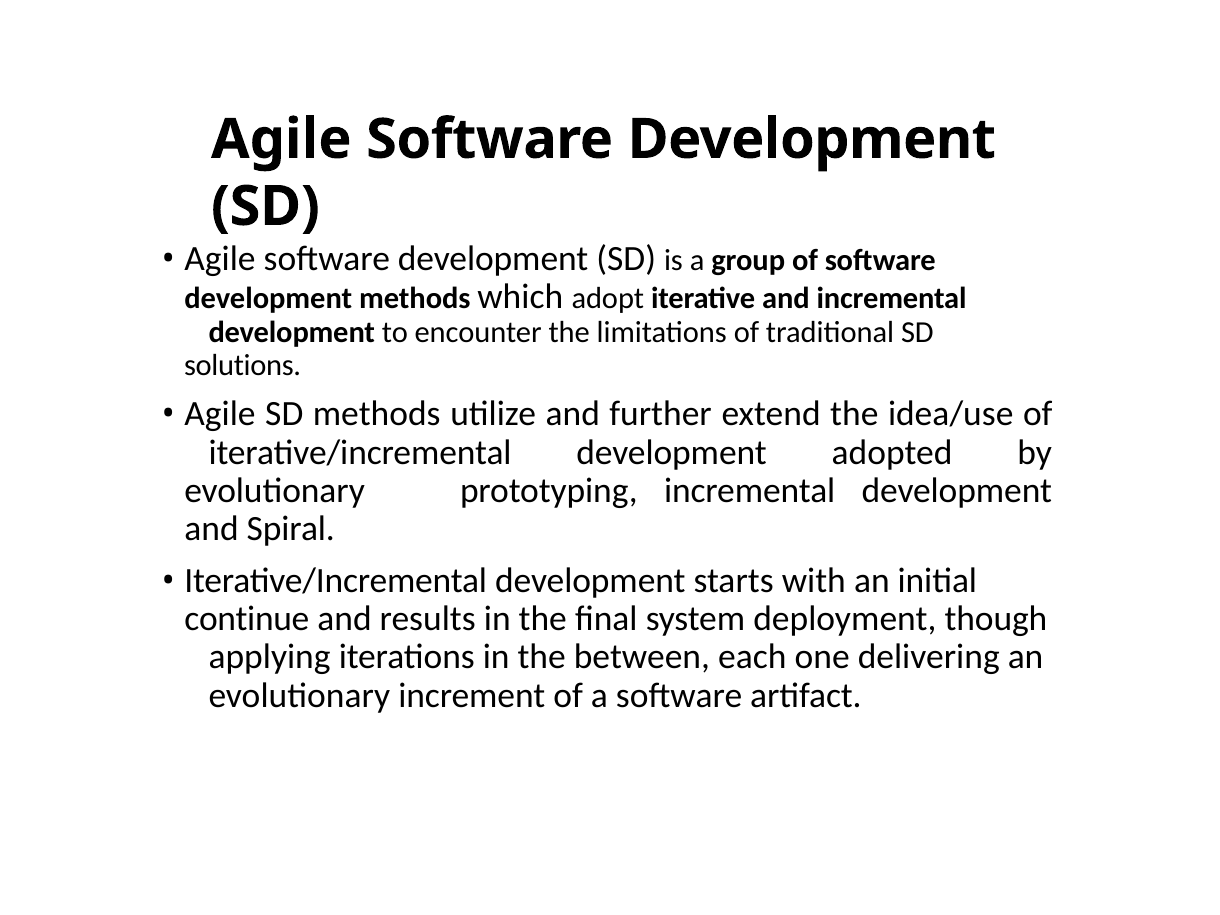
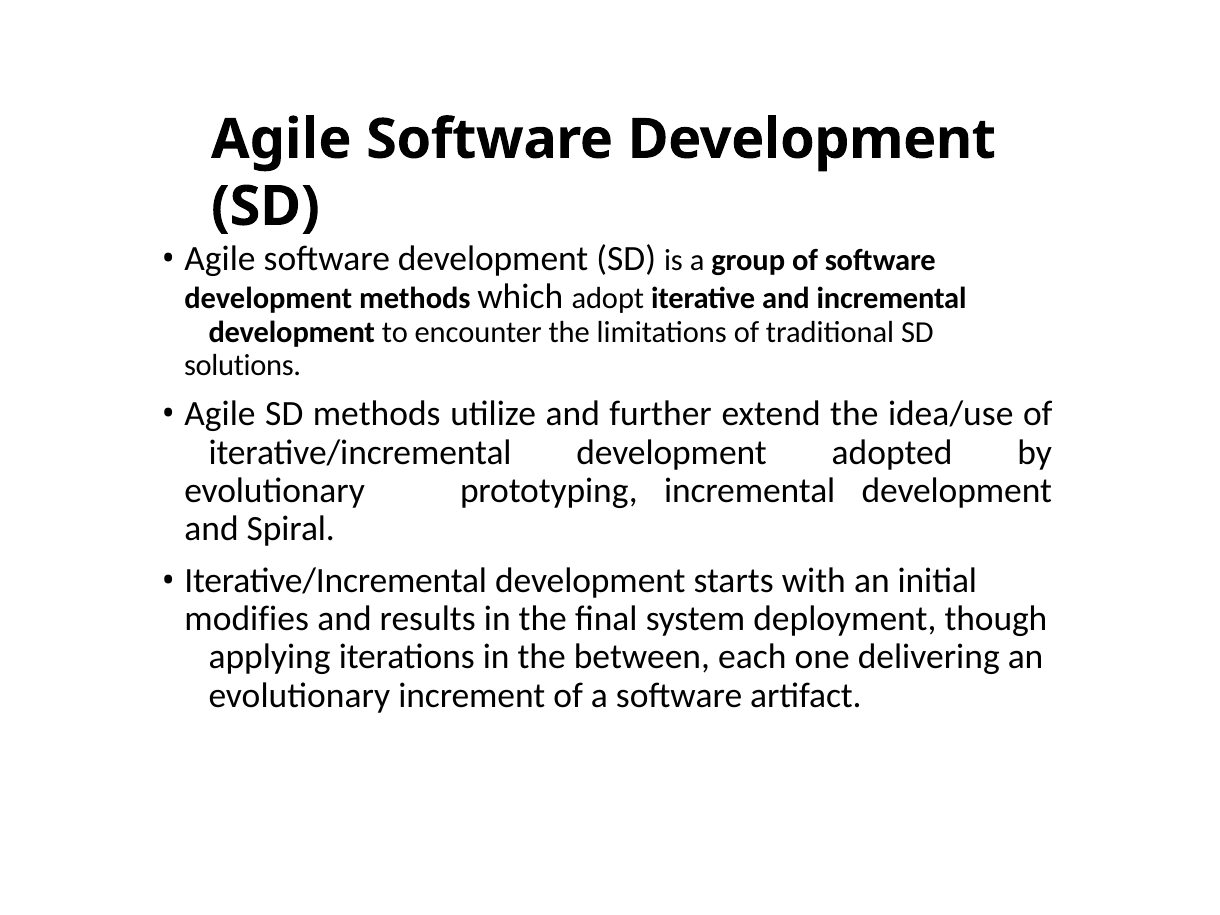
continue: continue -> modifies (247, 619)
